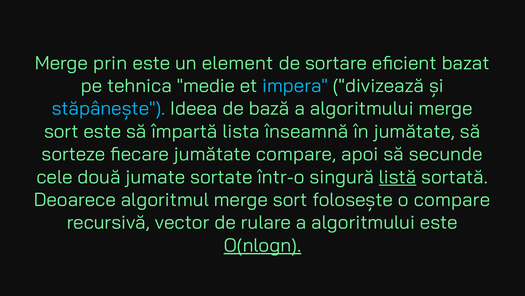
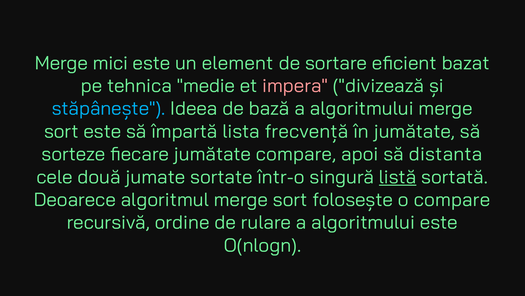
prin: prin -> mici (110, 63)
impera colour: light blue -> pink (295, 86)
înseamnă: înseamnă -> frecvență (307, 131)
secunde: secunde -> distanta (446, 154)
vector: vector -> ordine (182, 222)
O(nlogn underline: present -> none (262, 245)
